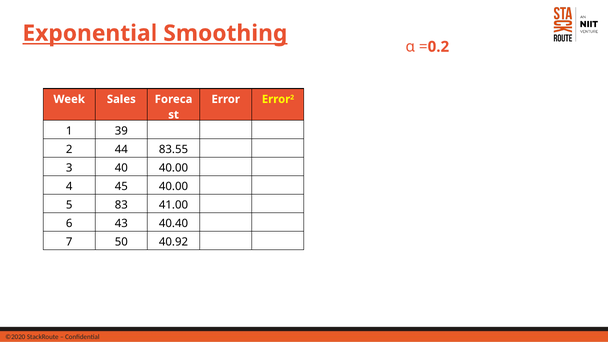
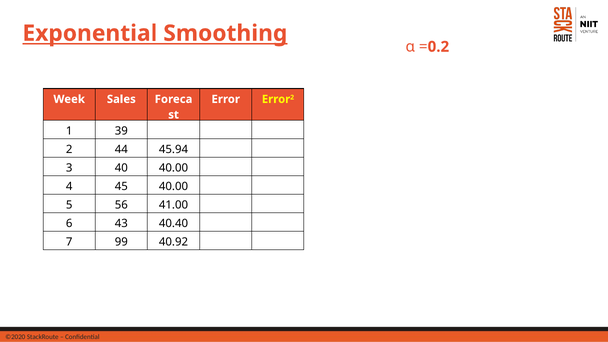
83.55: 83.55 -> 45.94 (174, 150)
83: 83 -> 56 (121, 205)
50: 50 -> 99 (121, 242)
